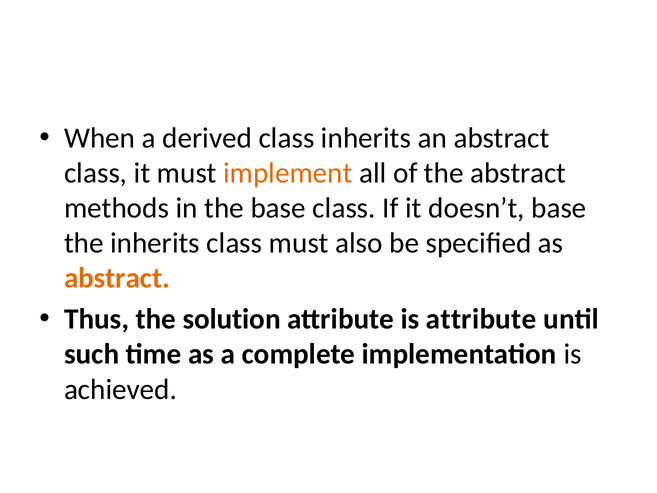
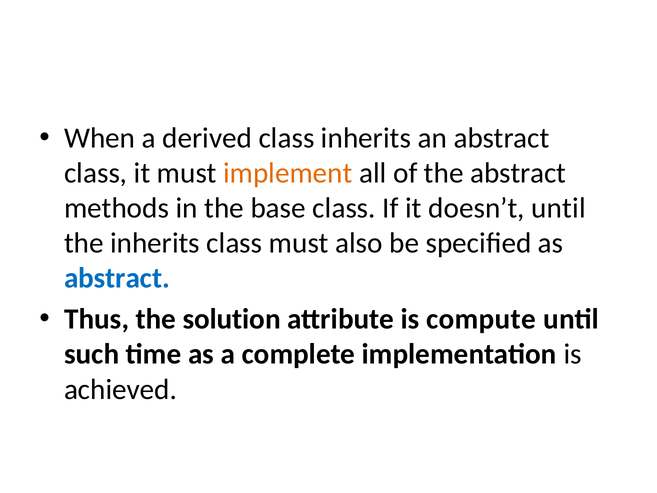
doesn’t base: base -> until (559, 208)
abstract colour: orange -> blue (117, 278)
is attribute: attribute -> compute (481, 319)
